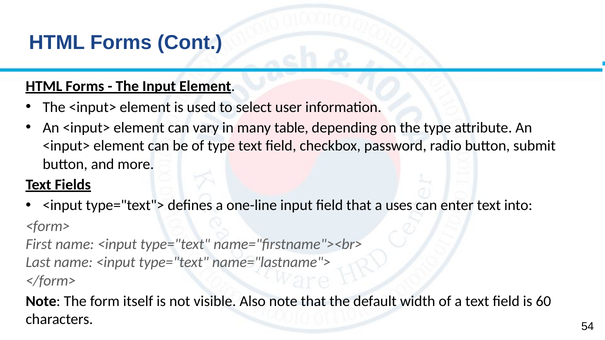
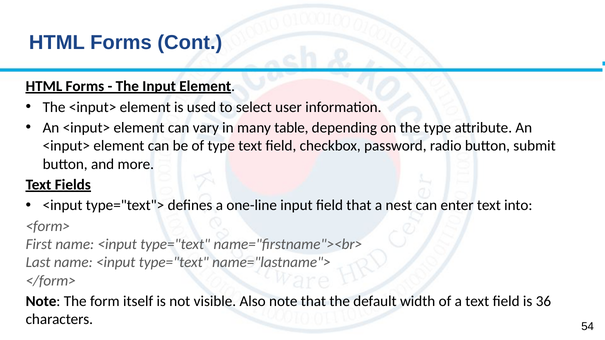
uses: uses -> nest (399, 206)
60: 60 -> 36 (543, 302)
